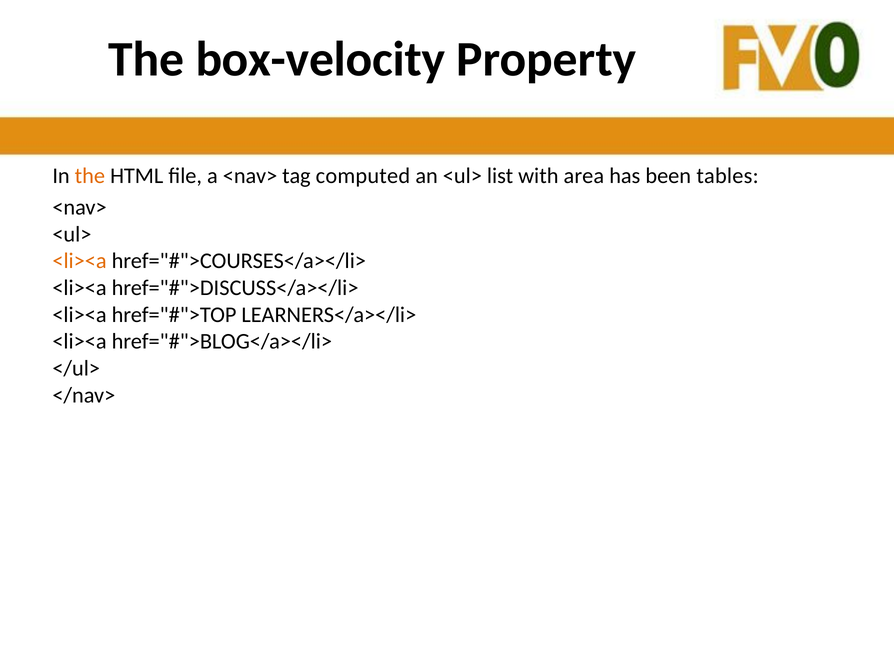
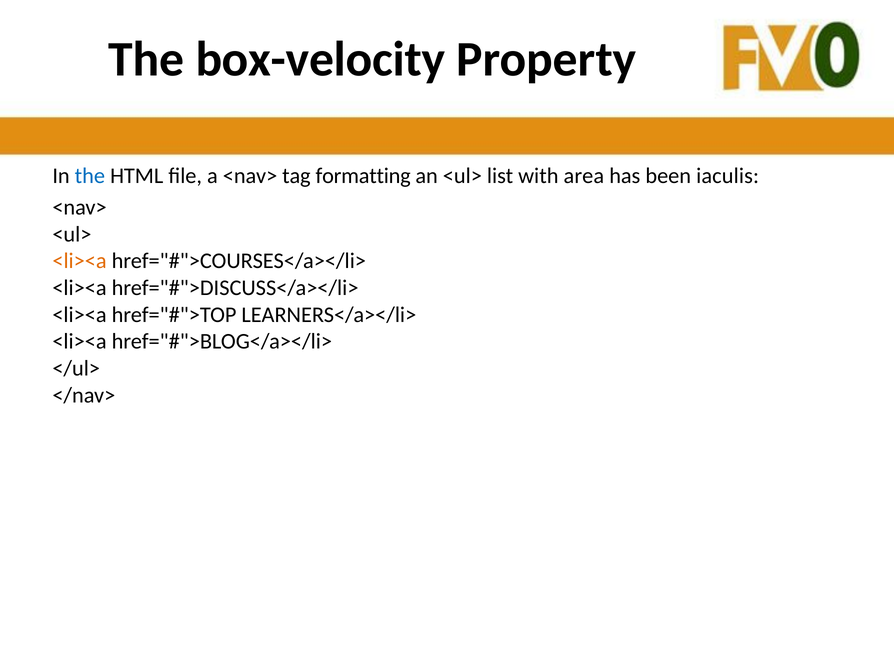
the colour: orange -> blue (90, 176)
computed: computed -> formatting (363, 176)
tables: tables -> iaculis (728, 176)
